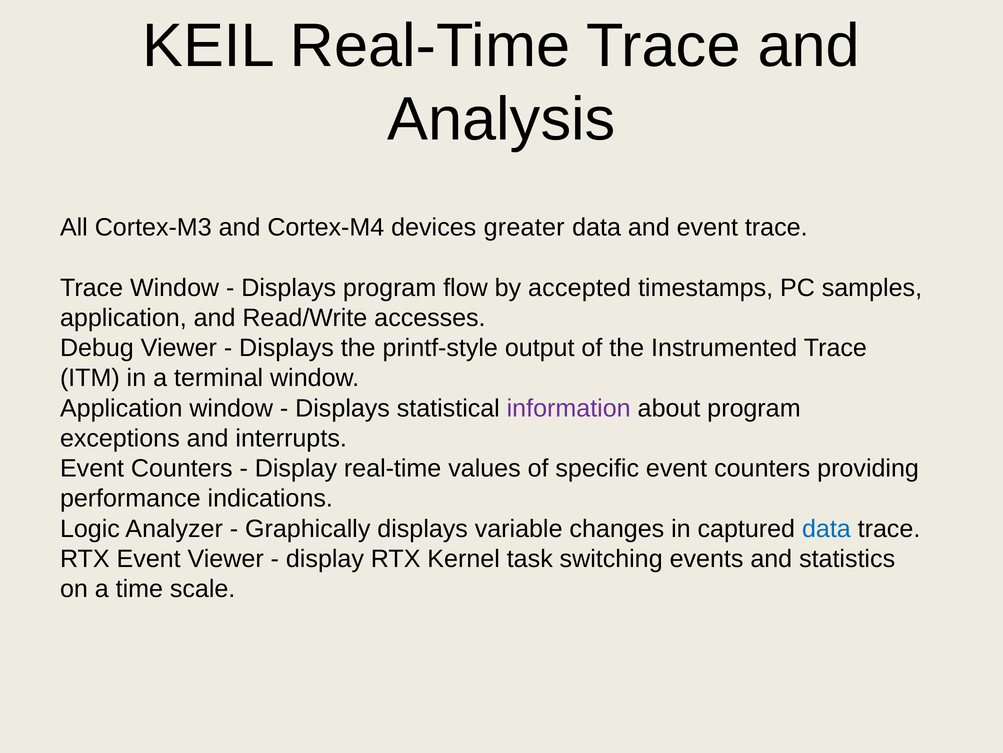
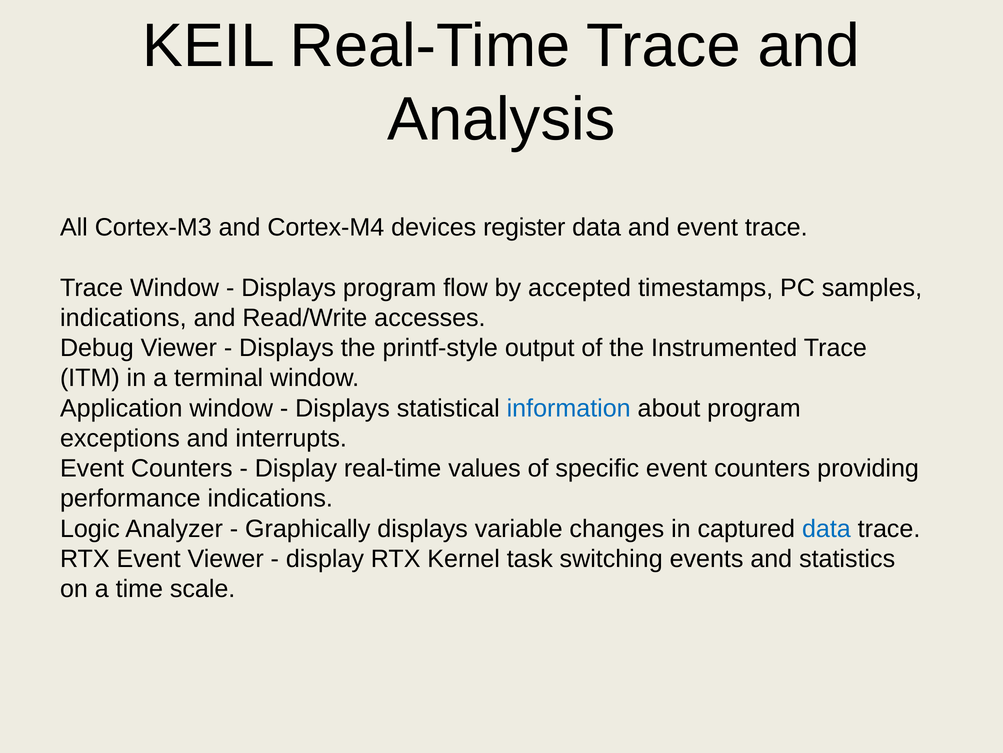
greater: greater -> register (524, 227)
application: application -> indications (123, 318)
information colour: purple -> blue (569, 408)
